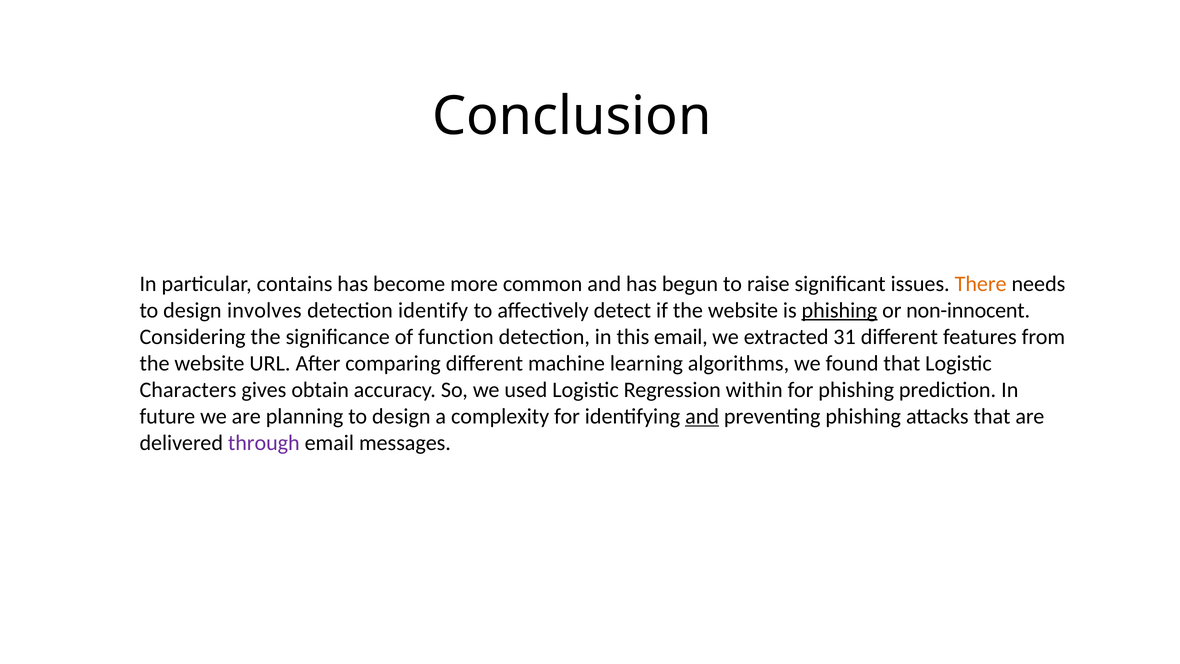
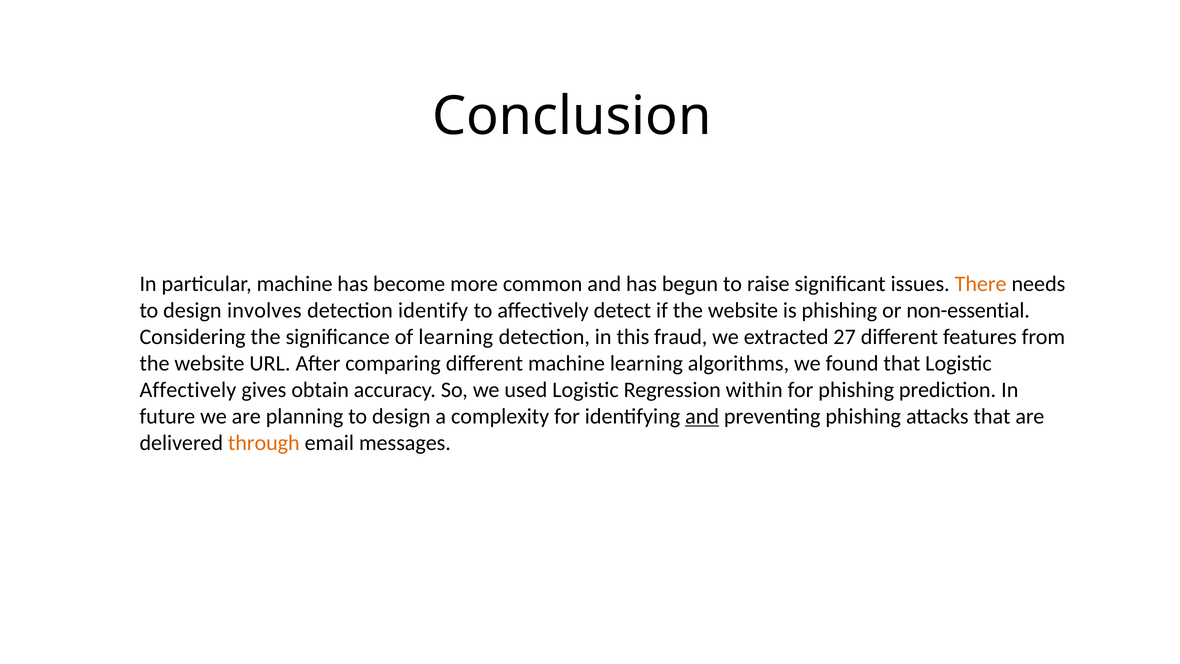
particular contains: contains -> machine (295, 284)
phishing underline: present -> none (839, 310)
non-innocent: non-innocent -> non-essential (968, 310)
of function: function -> learning (456, 337)
this email: email -> fraud (681, 337)
31: 31 -> 27 (845, 337)
Characters: Characters -> Affectively (188, 390)
through colour: purple -> orange (264, 443)
